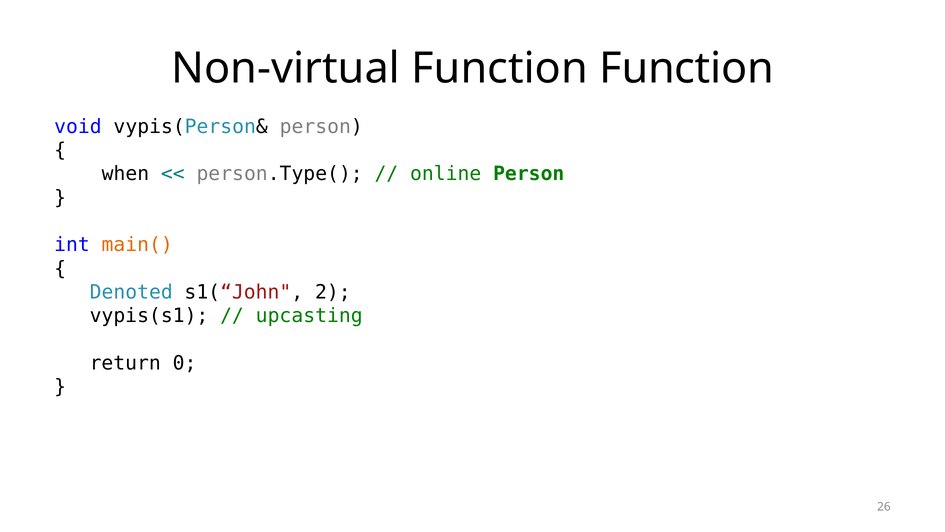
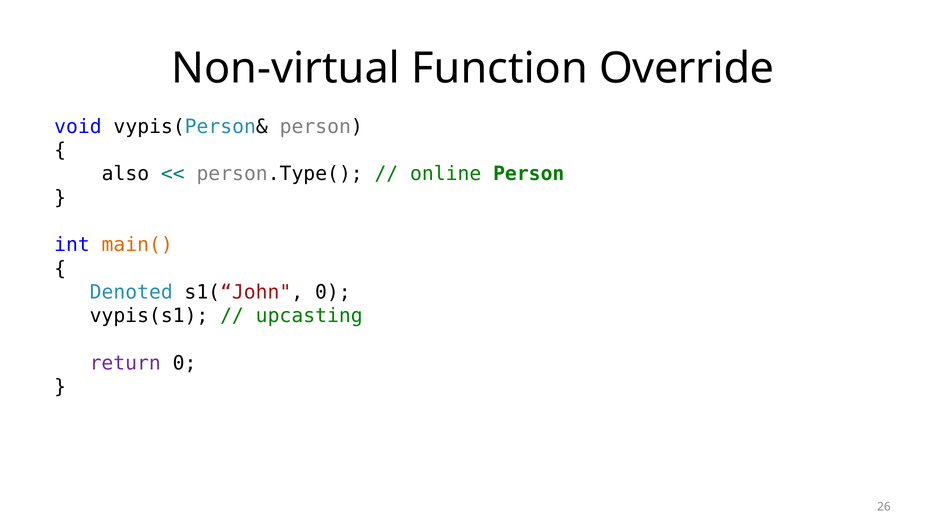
Function Function: Function -> Override (687, 69)
when: when -> also (125, 174)
s1(“John 2: 2 -> 0 (333, 292)
return colour: black -> purple (125, 363)
